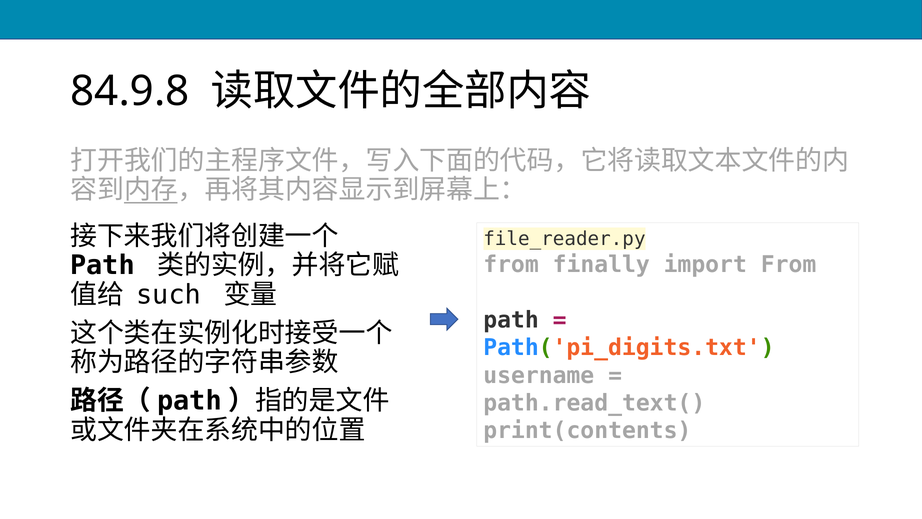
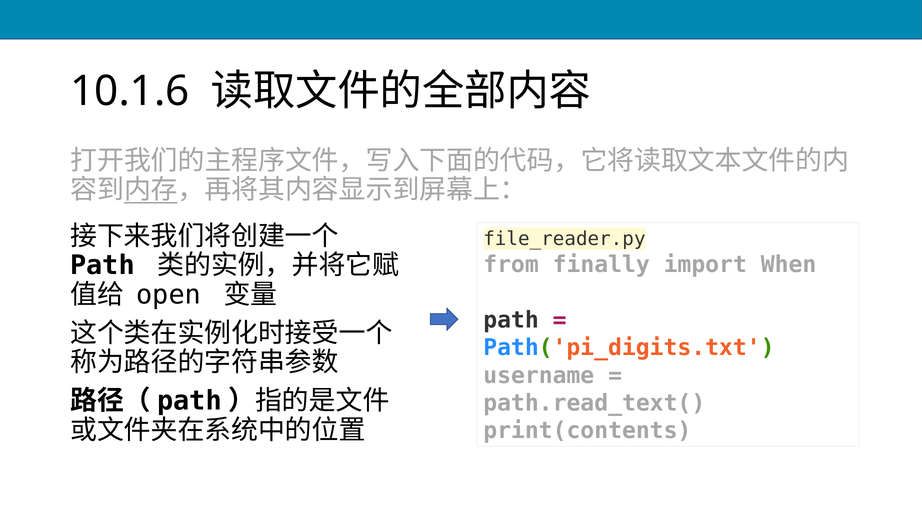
84.9.8: 84.9.8 -> 10.1.6 (130, 91)
import From: From -> When (789, 264)
such: such -> open (169, 294)
